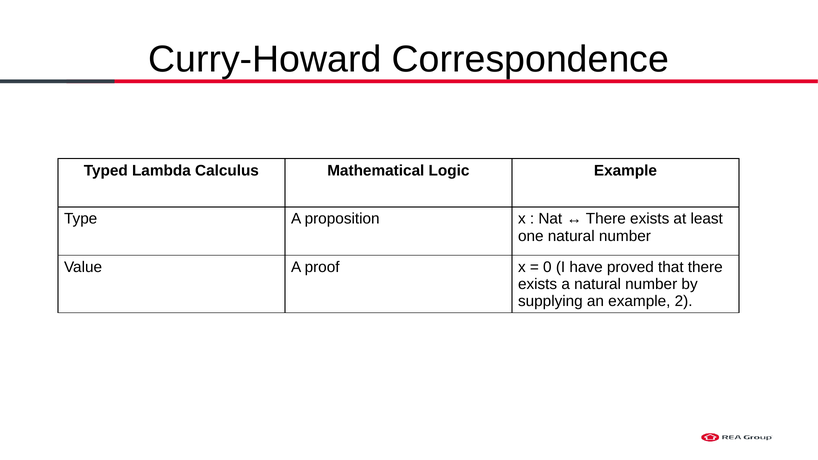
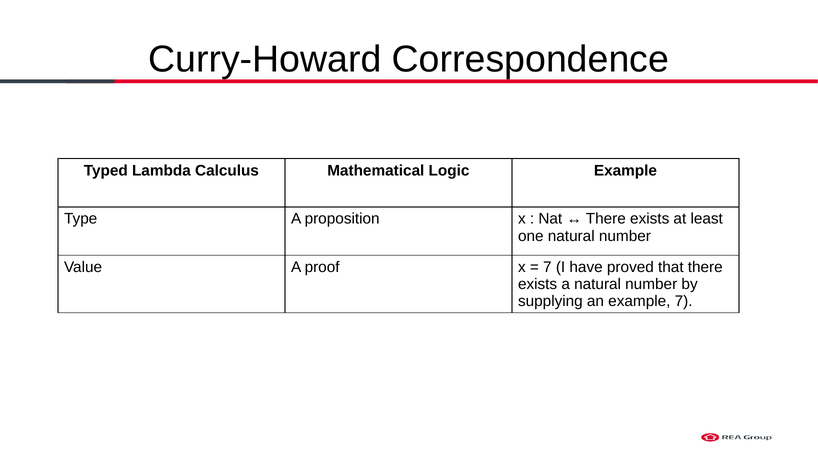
0: 0 -> 7 (547, 267)
example 2: 2 -> 7 (684, 302)
